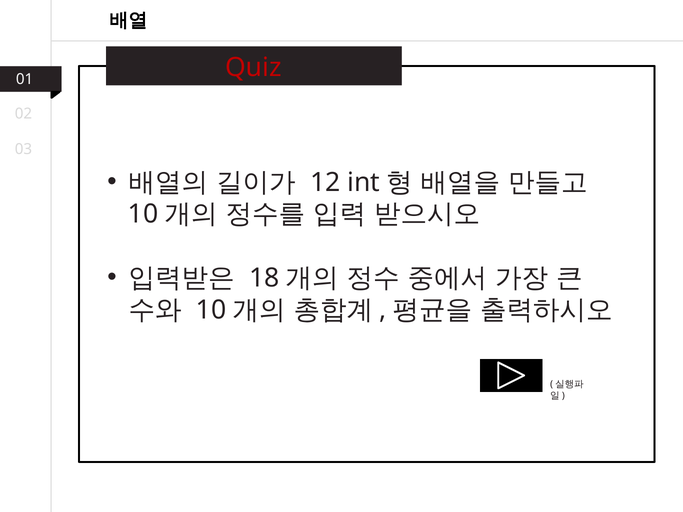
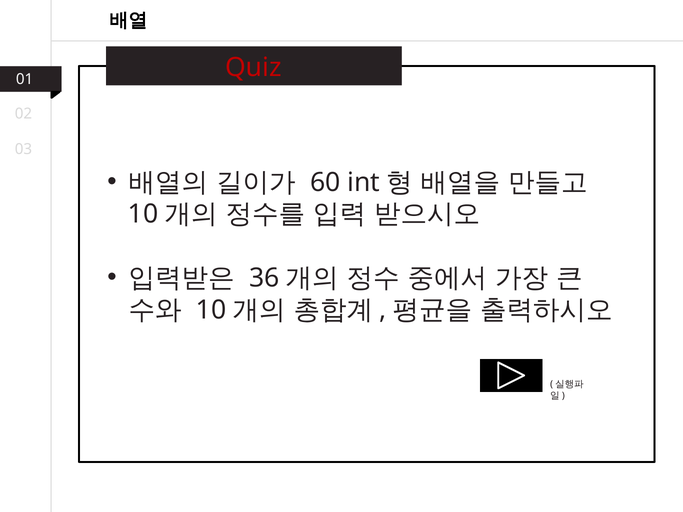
12: 12 -> 60 (325, 182)
18: 18 -> 36 (264, 278)
